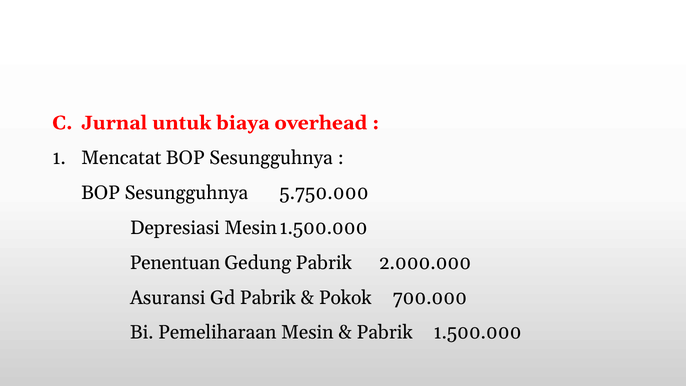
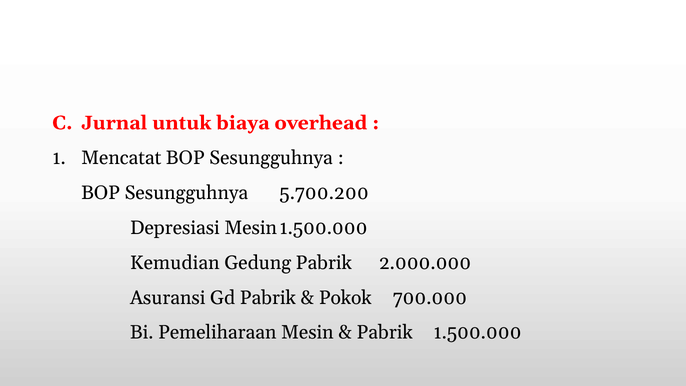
5.750.000: 5.750.000 -> 5.700.200 (324, 193)
Penentuan: Penentuan -> Kemudian (175, 263)
